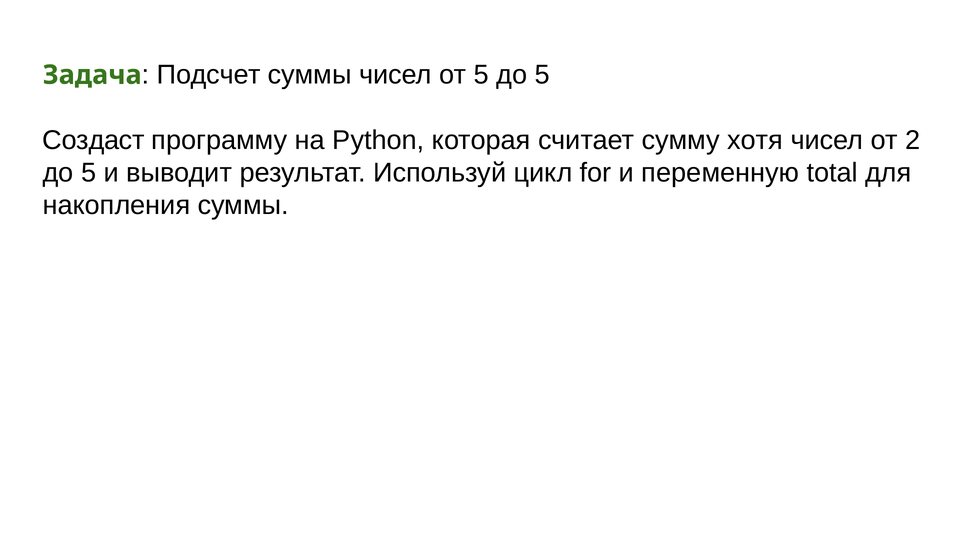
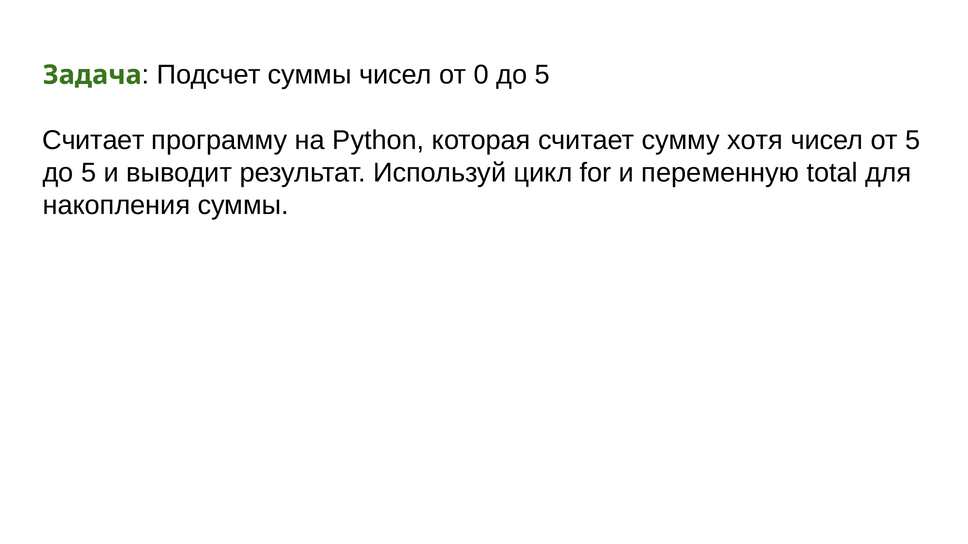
от 5: 5 -> 0 (481, 75)
Создаст: Создаст -> Считает (93, 140)
от 2: 2 -> 5 (913, 140)
